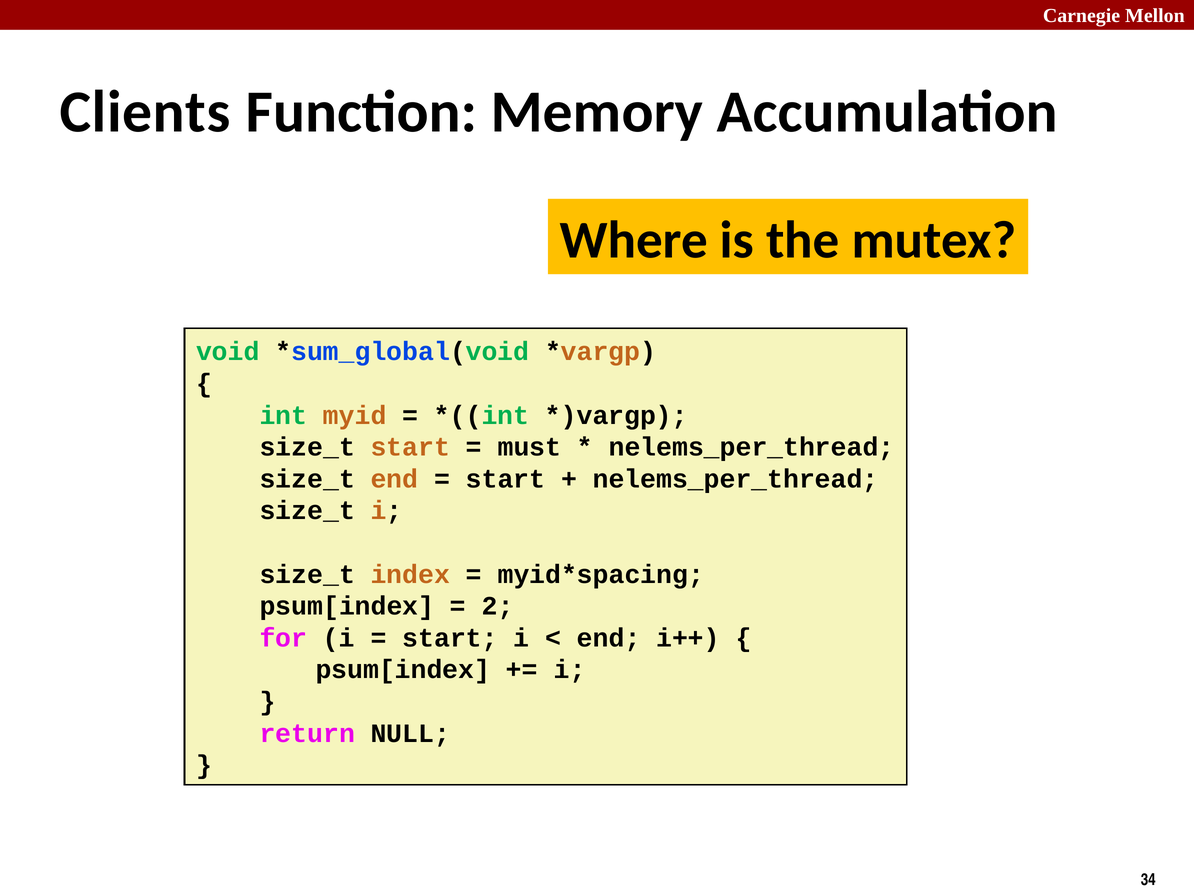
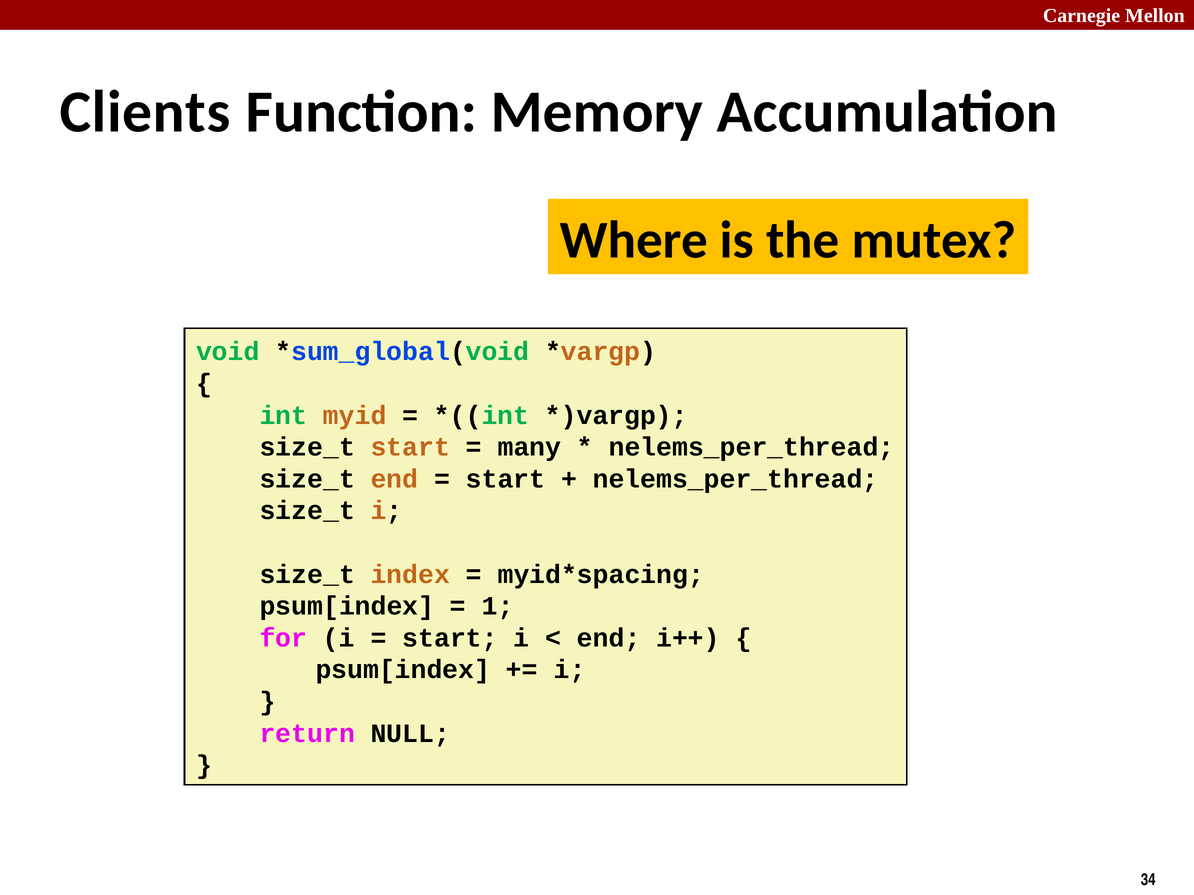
must: must -> many (529, 447)
2: 2 -> 1 (498, 606)
